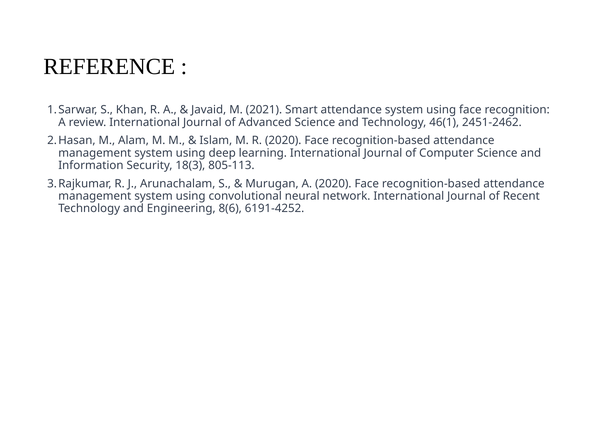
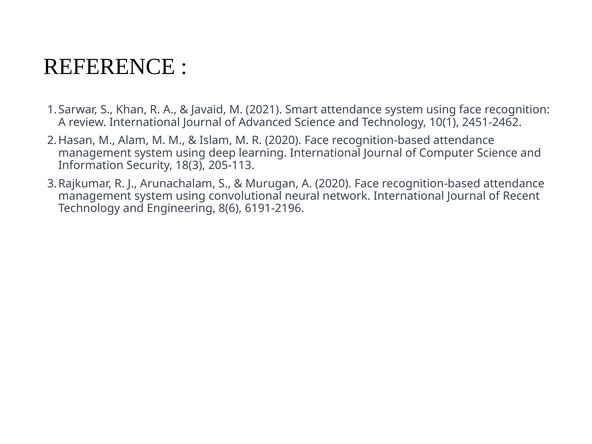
46(1: 46(1 -> 10(1 (444, 122)
805-113: 805-113 -> 205-113 (231, 165)
6191-4252: 6191-4252 -> 6191-2196 (275, 208)
